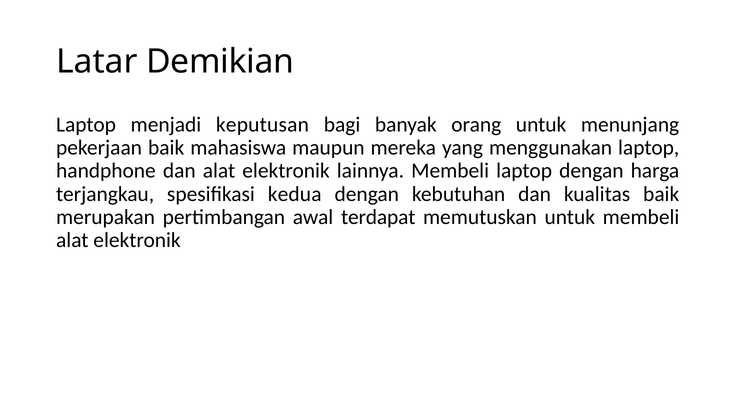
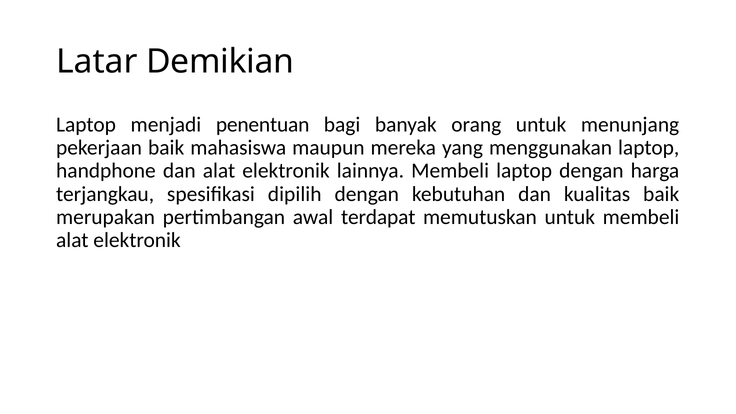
keputusan: keputusan -> penentuan (263, 124)
kedua: kedua -> dipilih (295, 194)
